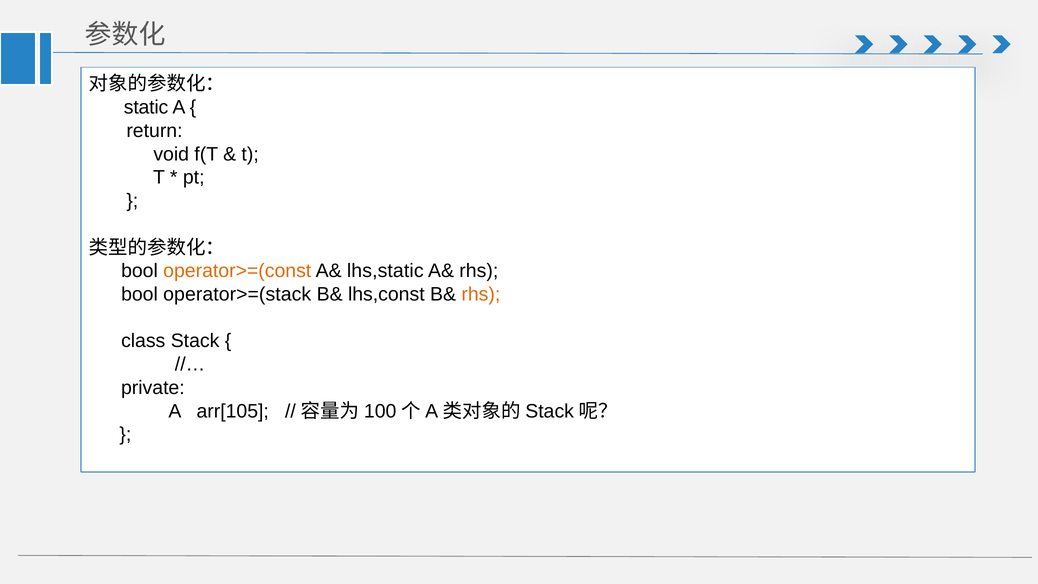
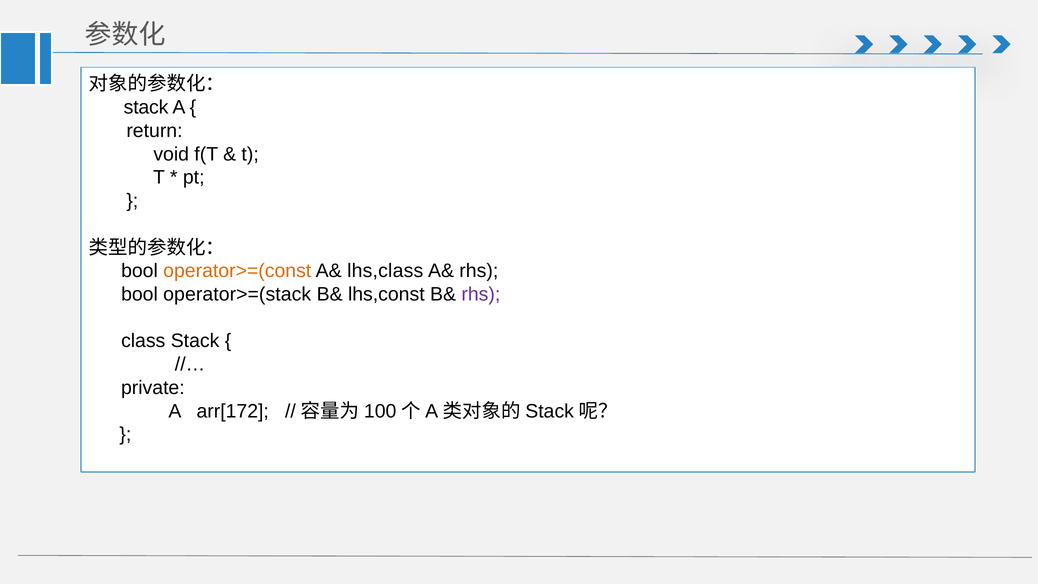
static: static -> stack (146, 107)
lhs,static: lhs,static -> lhs,class (385, 271)
rhs colour: orange -> purple (481, 294)
arr[105: arr[105 -> arr[172 (233, 411)
